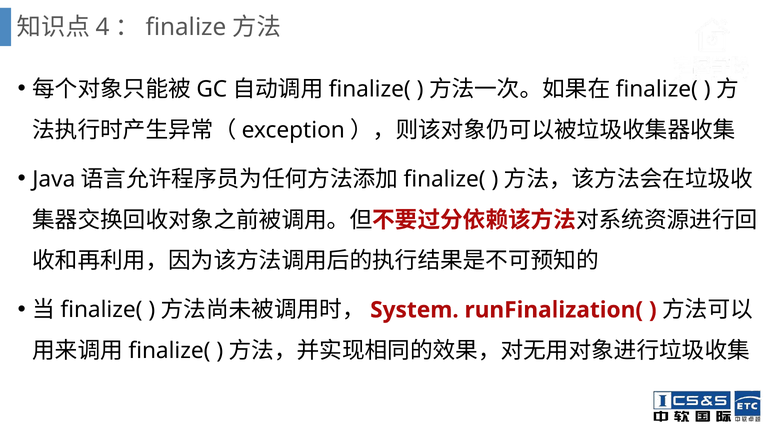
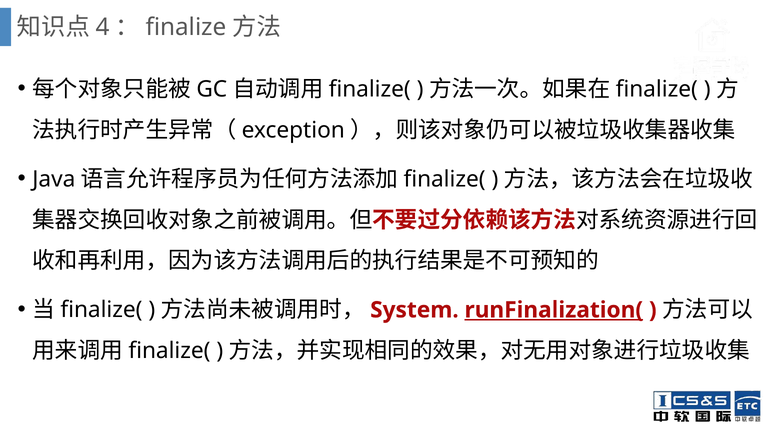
runFinalization( underline: none -> present (554, 310)
